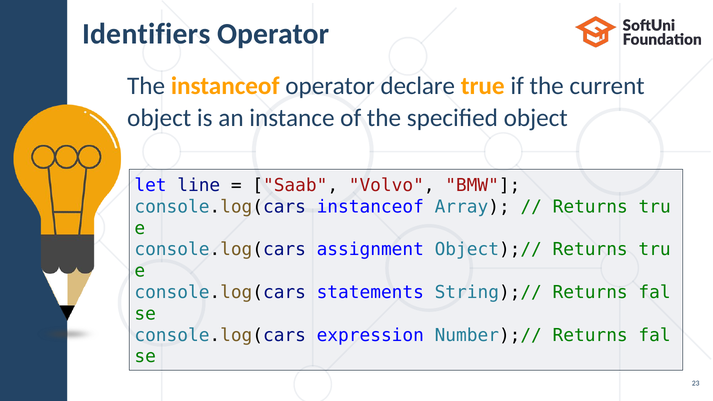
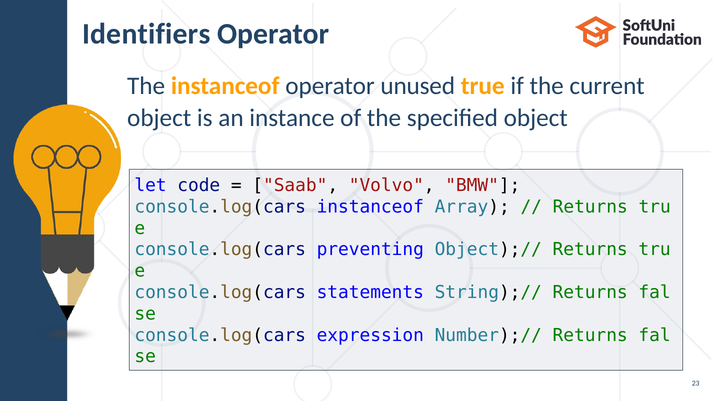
declare: declare -> unused (418, 86)
line: line -> code (199, 186)
assignment: assignment -> preventing (370, 250)
